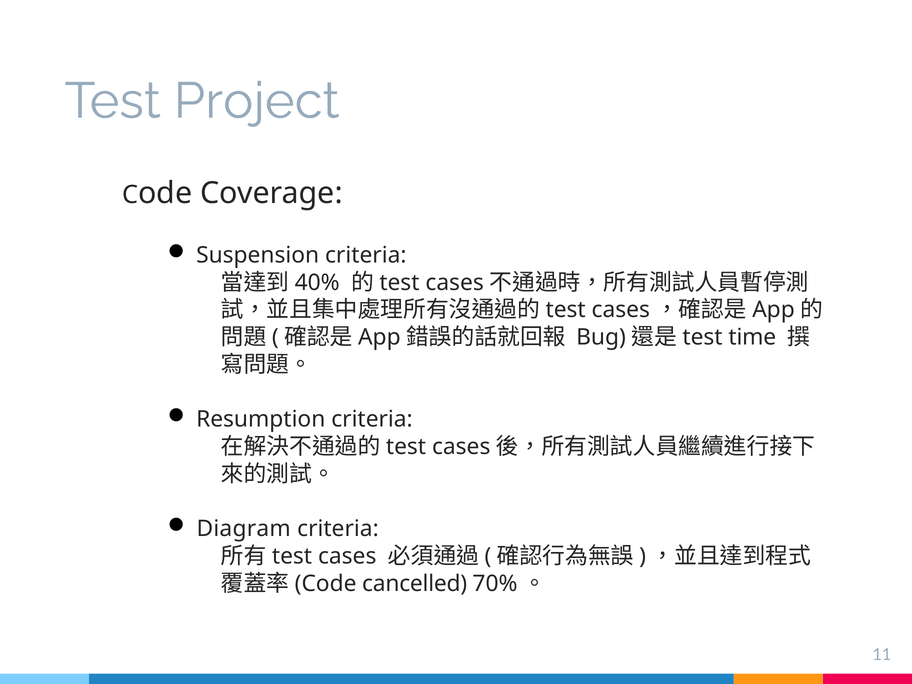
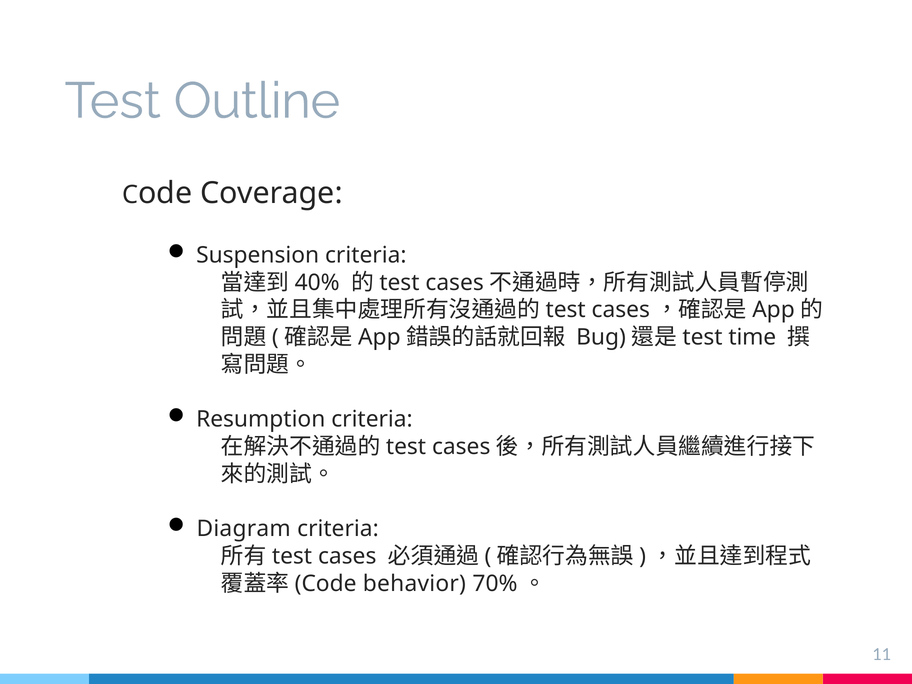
Project: Project -> Outline (257, 101)
cancelled: cancelled -> behavior (414, 584)
